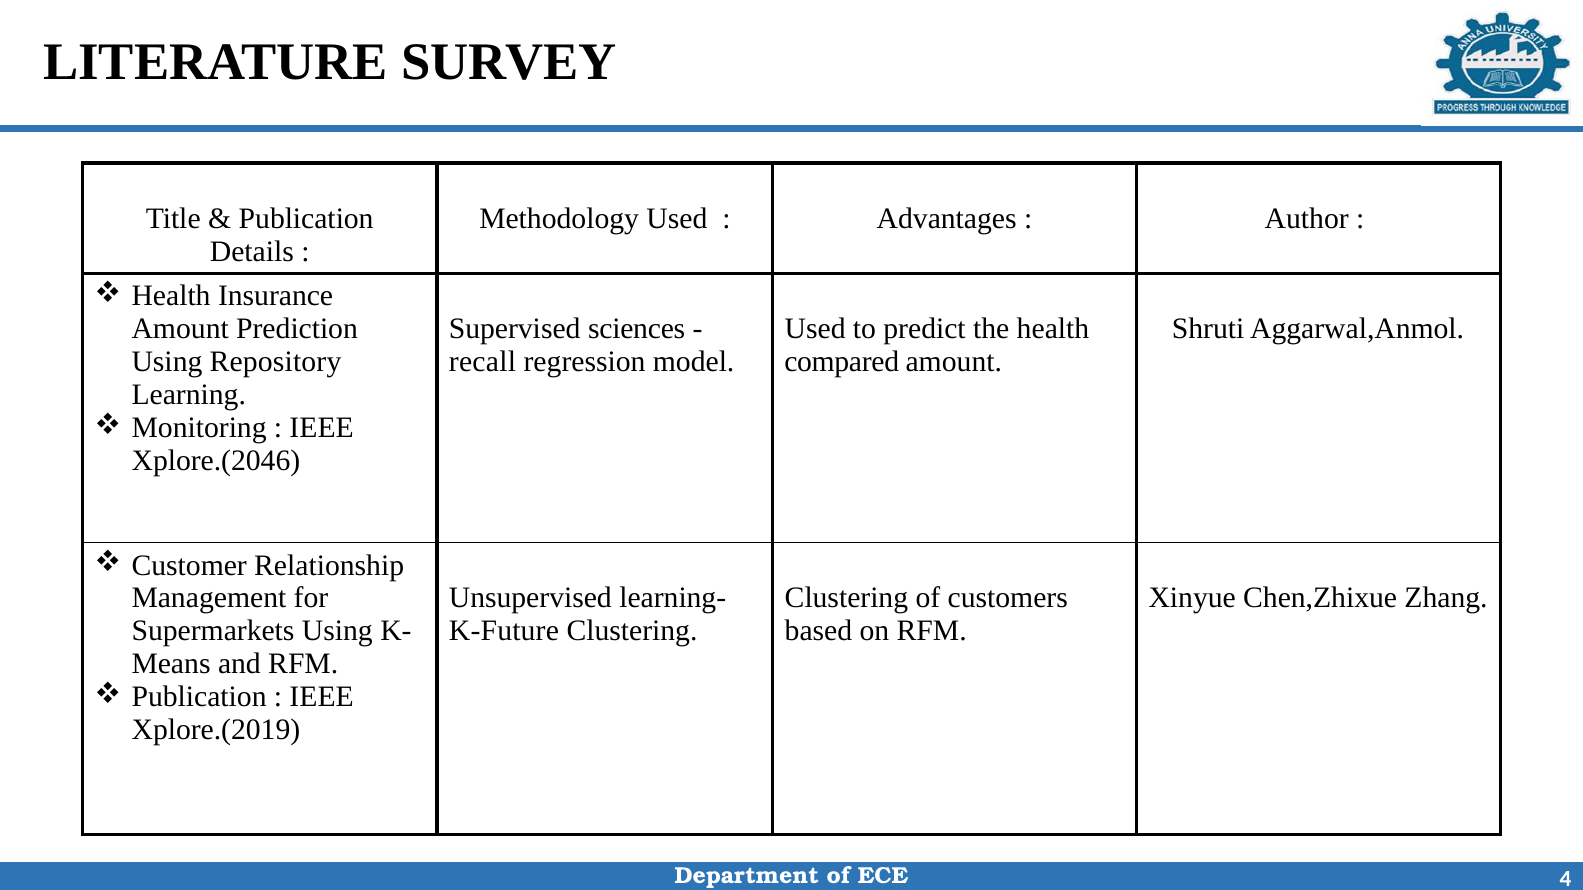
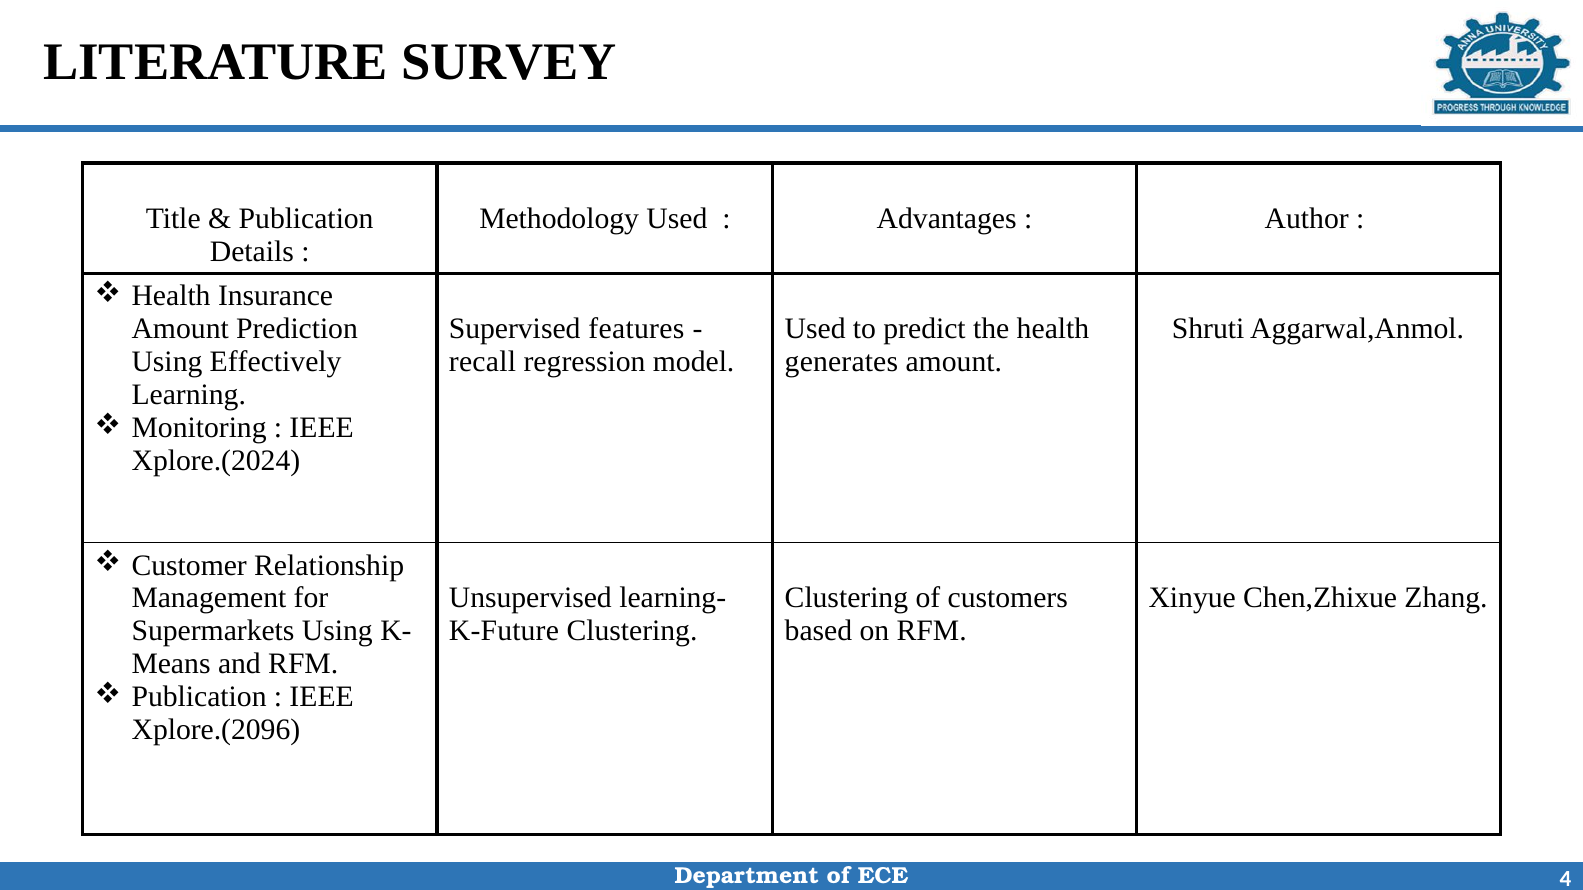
sciences: sciences -> features (636, 329)
Repository: Repository -> Effectively (276, 362)
compared: compared -> generates (841, 362)
Xplore.(2046: Xplore.(2046 -> Xplore.(2024 (216, 460)
Xplore.(2019: Xplore.(2019 -> Xplore.(2096 (216, 730)
